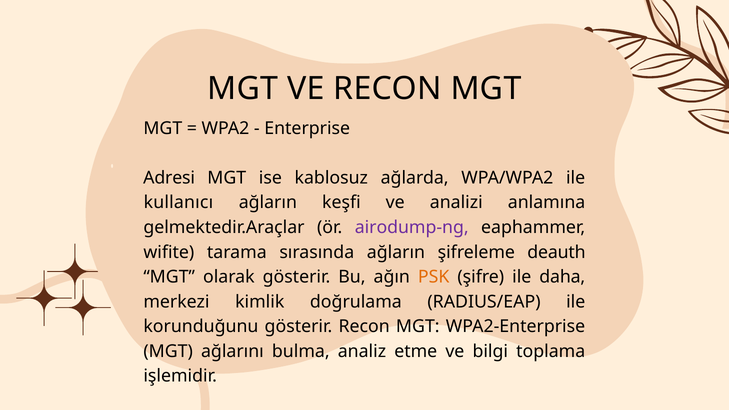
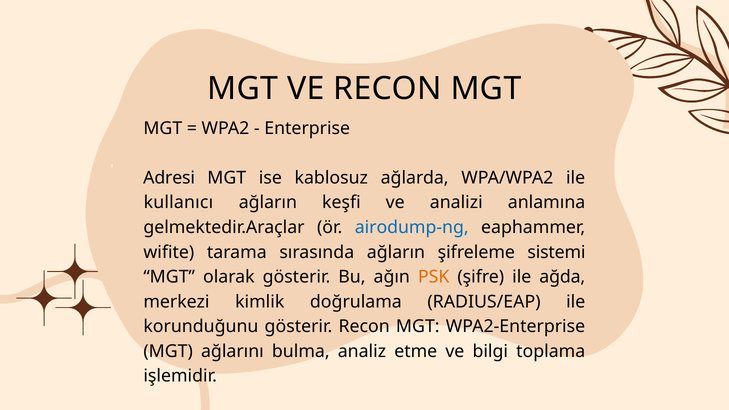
airodump-ng colour: purple -> blue (412, 227)
deauth: deauth -> sistemi (556, 252)
daha: daha -> ağda (562, 277)
